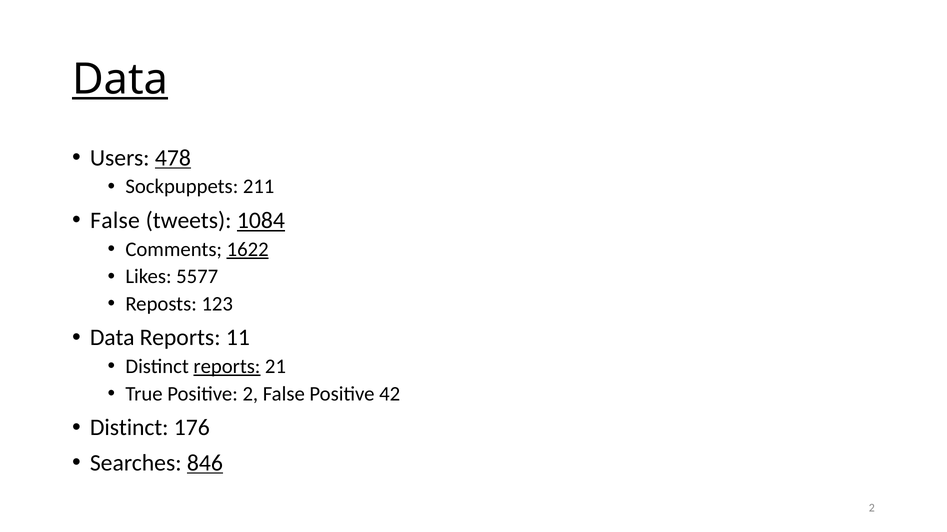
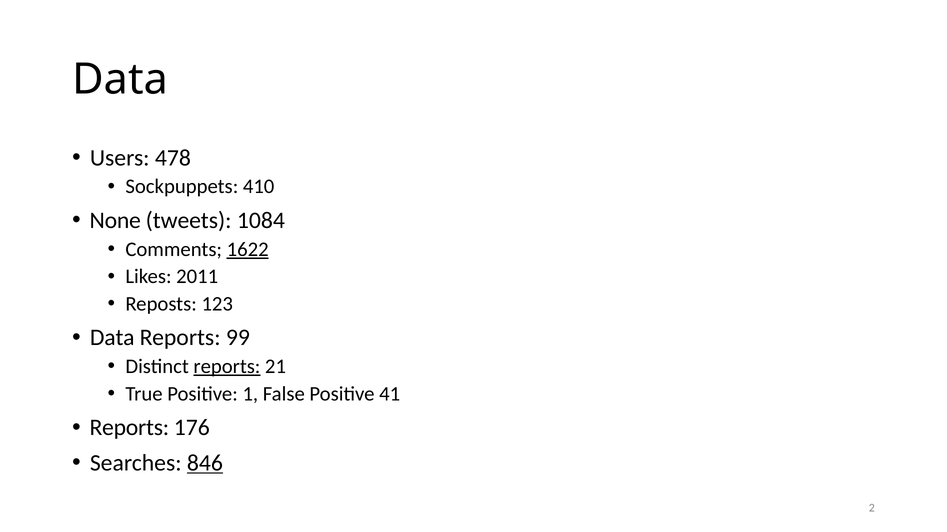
Data underline: present -> none (120, 80)
478 underline: present -> none (173, 158)
211: 211 -> 410 (259, 187)
False: False -> None (115, 221)
1084 underline: present -> none (261, 221)
5577: 5577 -> 2011 (197, 277)
11: 11 -> 99 (238, 338)
Positive 2: 2 -> 1 (250, 394)
42: 42 -> 41 (390, 394)
Distinct: Distinct -> Reports (129, 428)
